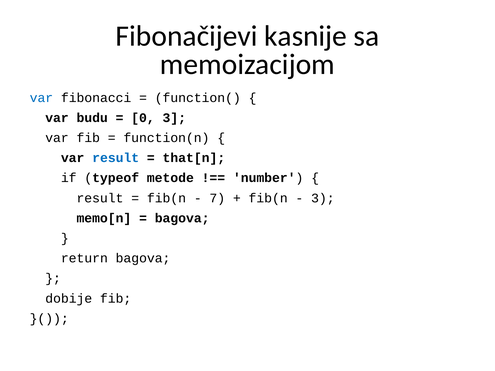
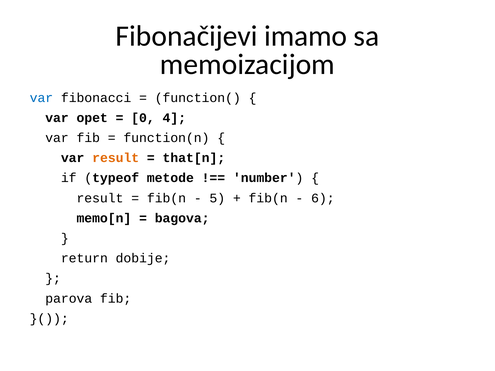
kasnije: kasnije -> imamo (306, 36)
budu: budu -> opet (92, 118)
0 3: 3 -> 4 (174, 118)
result colour: blue -> orange (116, 158)
7: 7 -> 5 (217, 198)
3: 3 -> 6 (323, 198)
return bagova: bagova -> dobije (143, 258)
dobije: dobije -> parova (69, 299)
